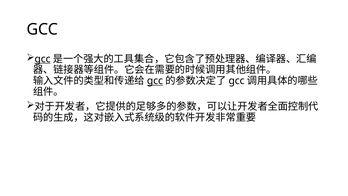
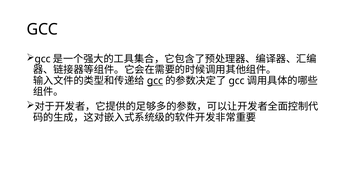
gcc underline: present -> none (43, 59)
